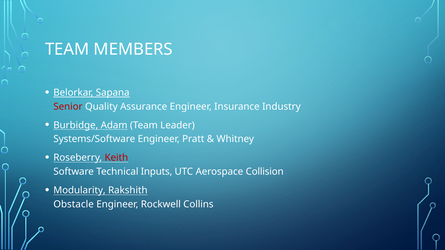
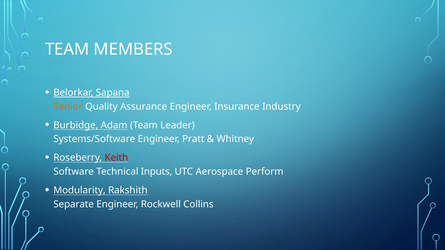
Senior colour: red -> orange (68, 107)
Collision: Collision -> Perform (265, 172)
Obstacle: Obstacle -> Separate (74, 205)
